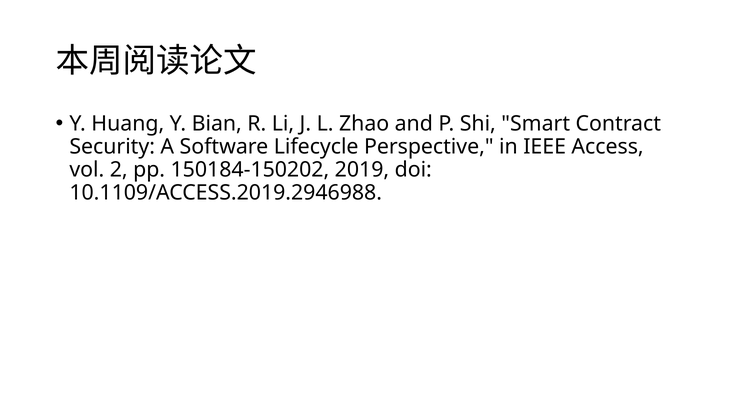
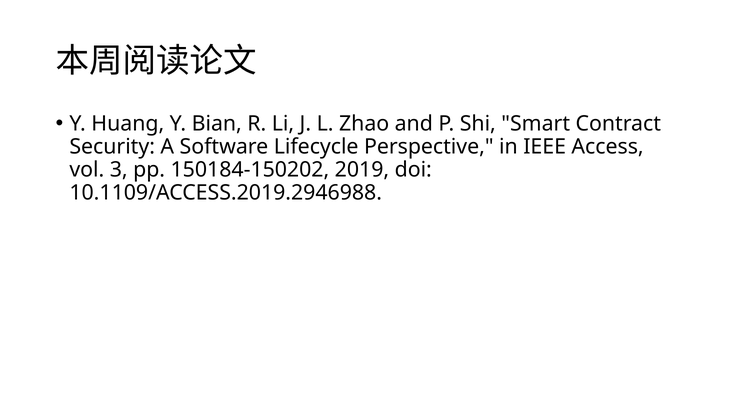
2: 2 -> 3 (119, 170)
